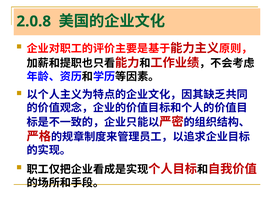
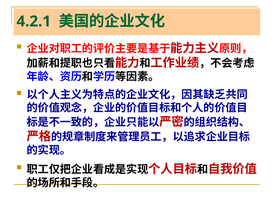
2.0.8: 2.0.8 -> 4.2.1 (34, 21)
